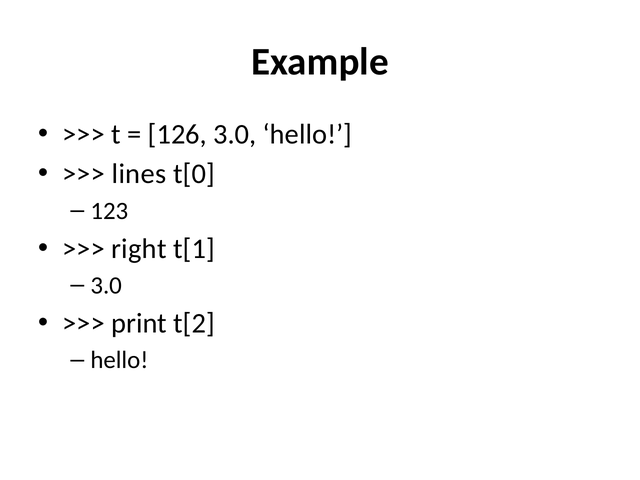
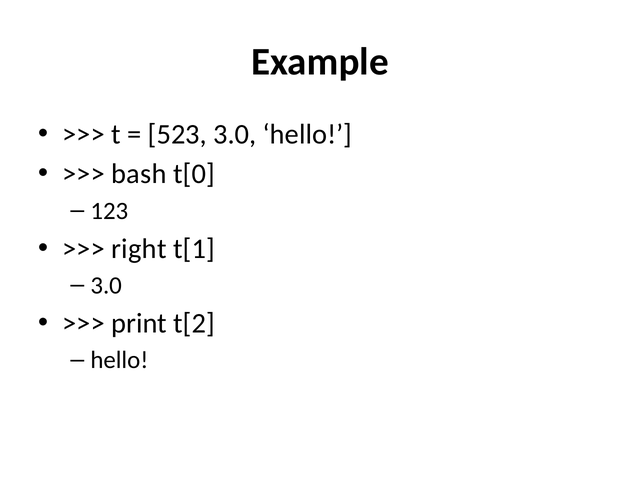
126: 126 -> 523 (177, 134)
lines: lines -> bash (139, 174)
